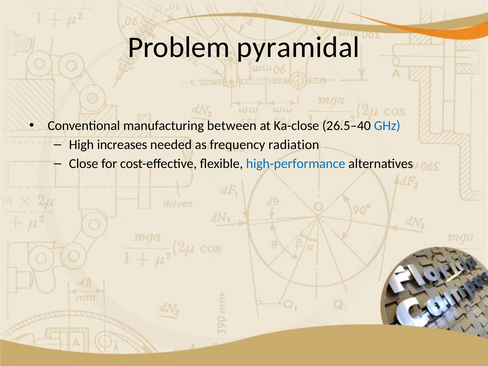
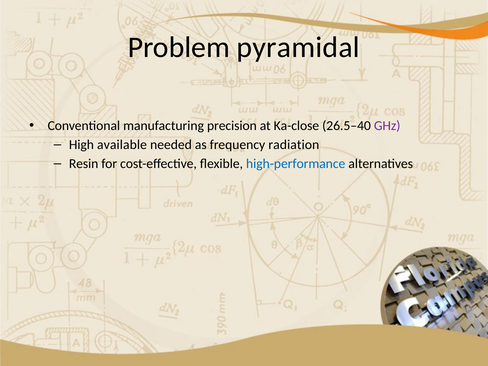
between: between -> precision (232, 126)
GHz colour: blue -> purple (387, 126)
increases: increases -> available (122, 145)
Close: Close -> Resin (84, 164)
